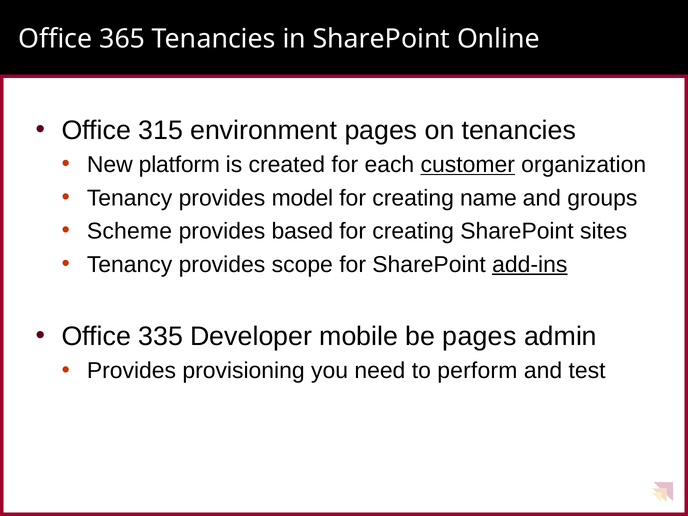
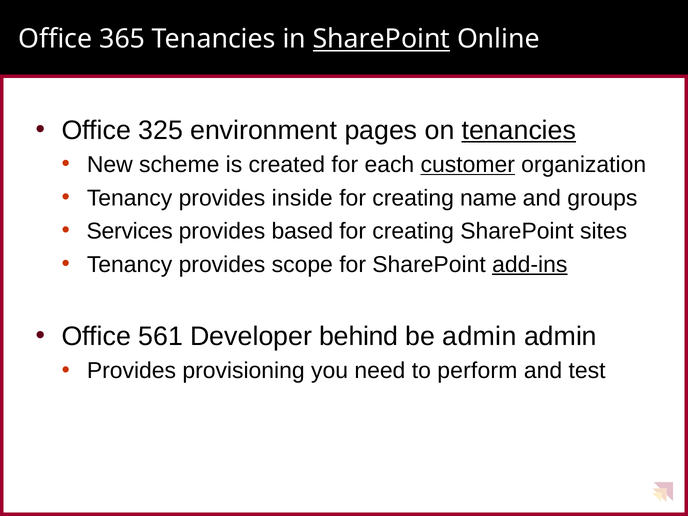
SharePoint underline: none -> present (382, 39)
315: 315 -> 325 (161, 130)
tenancies underline: none -> present (519, 130)
platform: platform -> scheme (179, 165)
model: model -> inside (302, 198)
Scheme: Scheme -> Services (130, 231)
335: 335 -> 561 (161, 336)
mobile: mobile -> behind (359, 336)
be pages: pages -> admin (479, 336)
